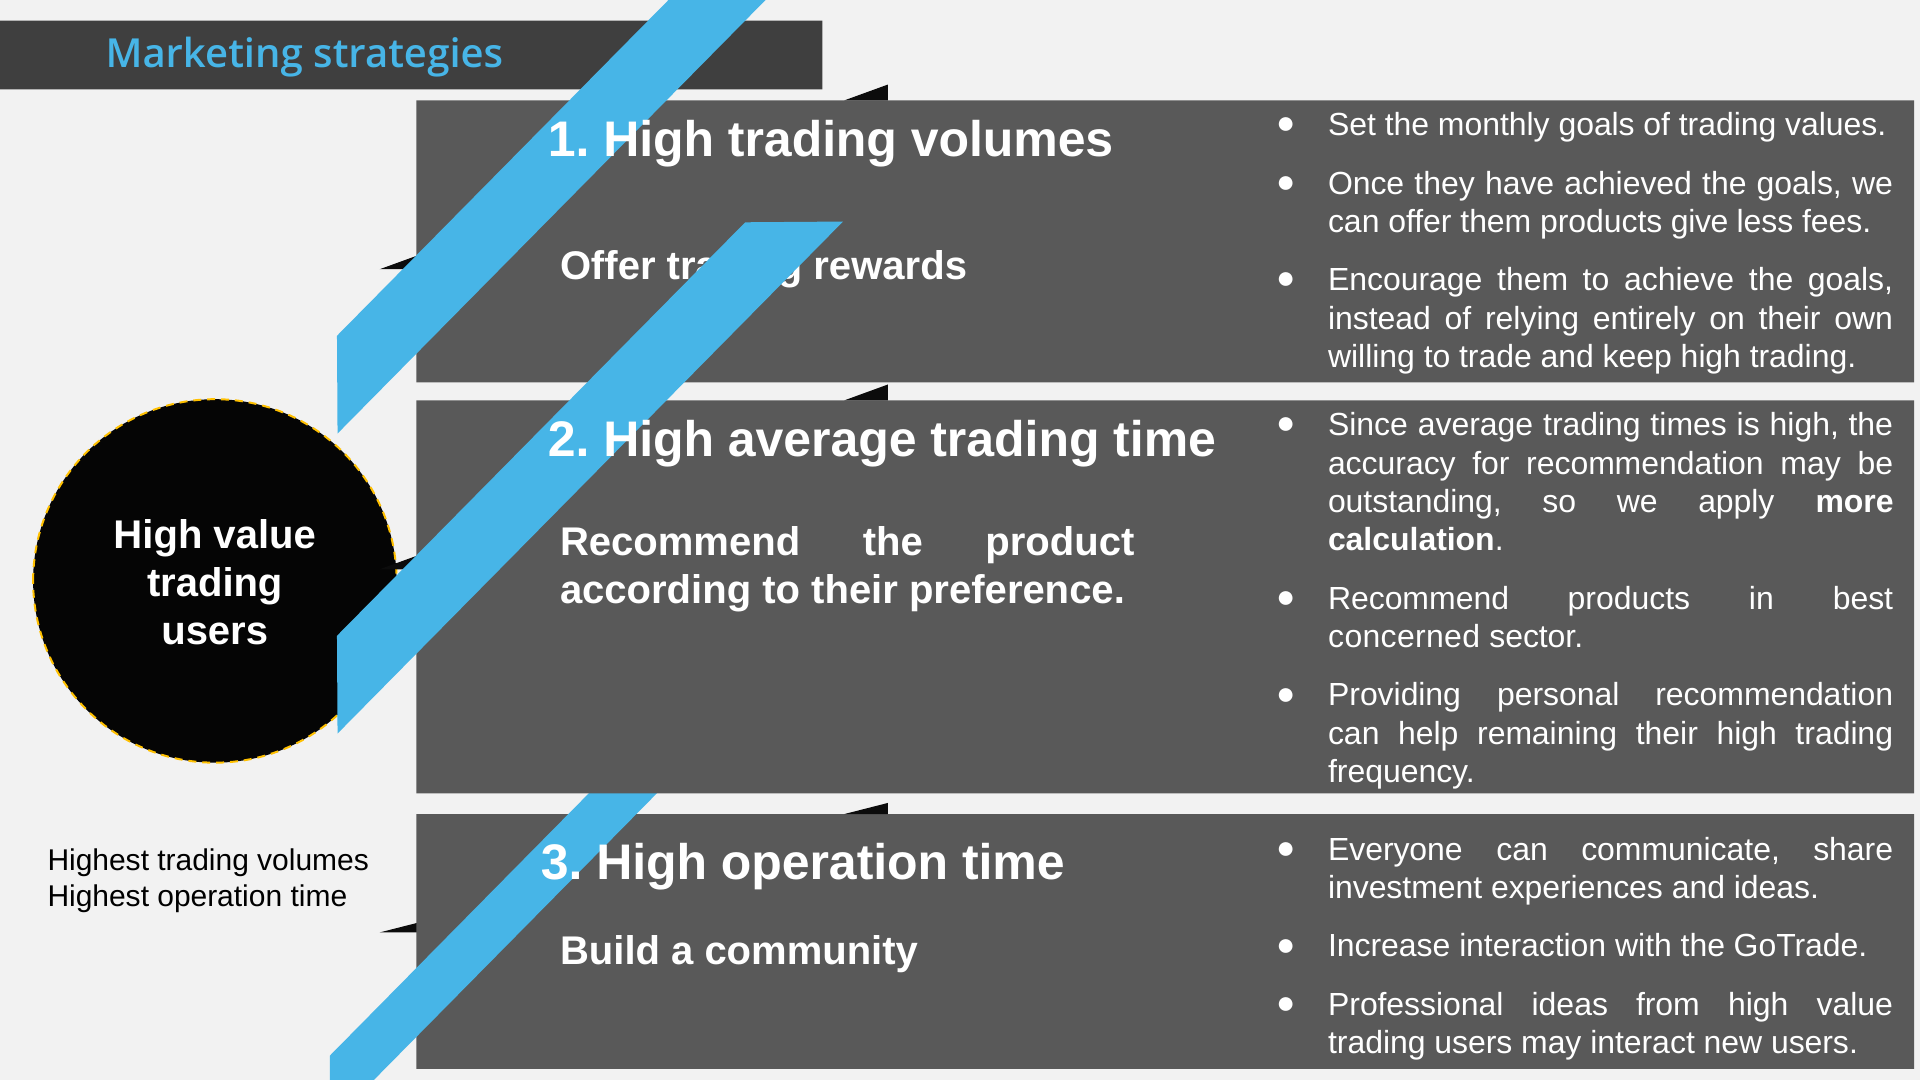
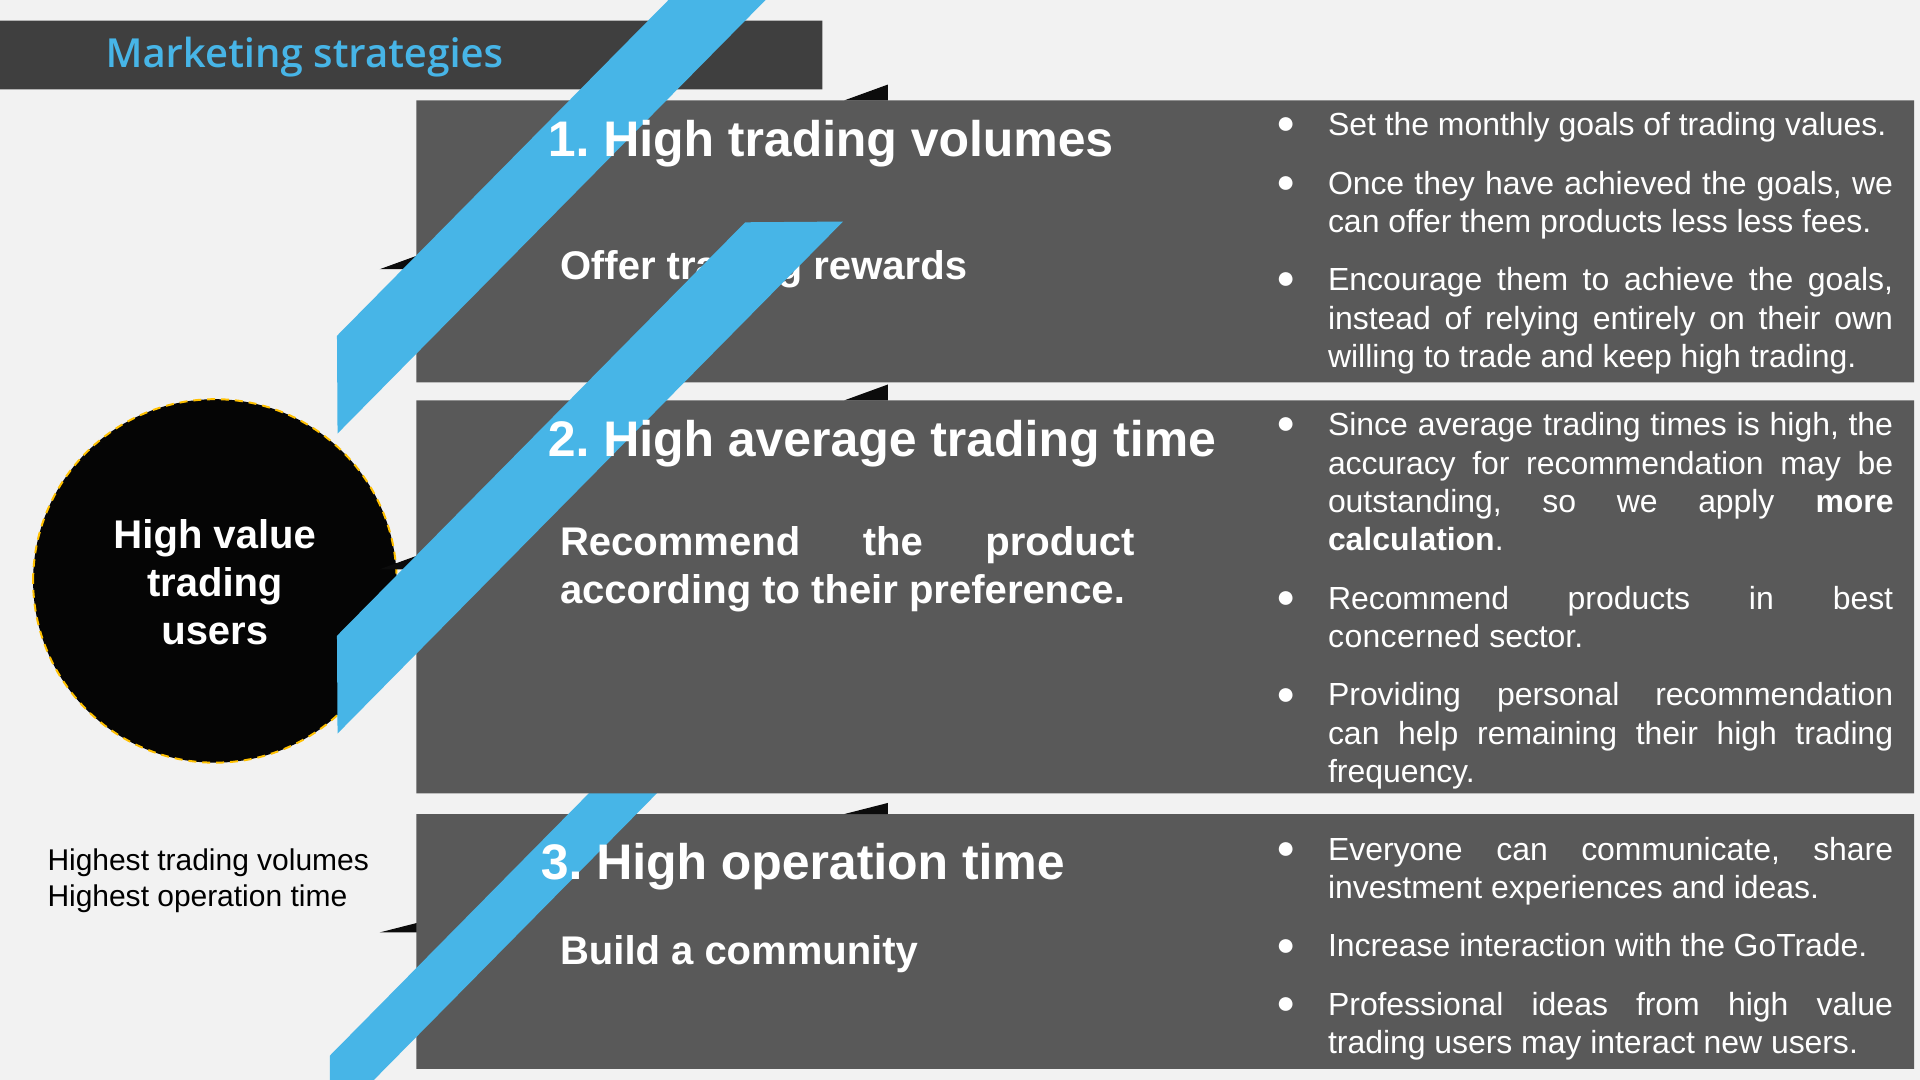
products give: give -> less (1700, 222)
